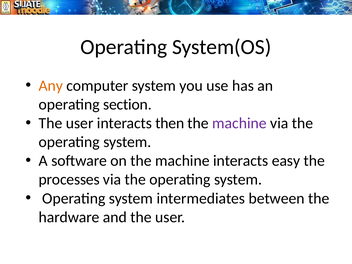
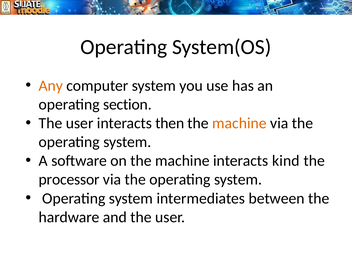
machine colour: purple -> orange (239, 123)
easy: easy -> kind (286, 161)
processes: processes -> processor (69, 180)
